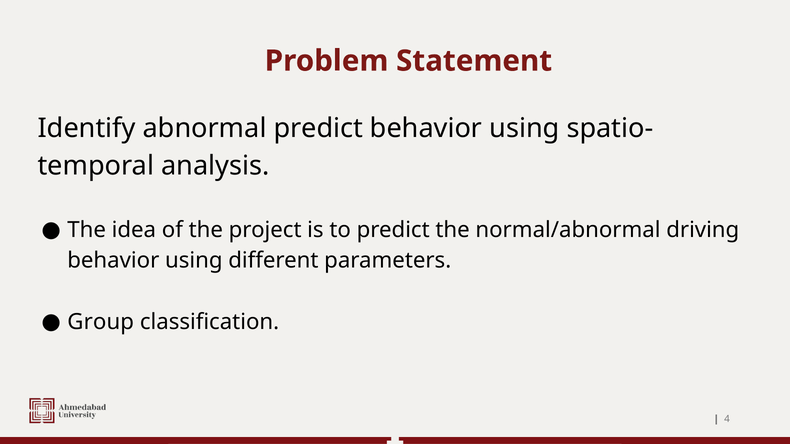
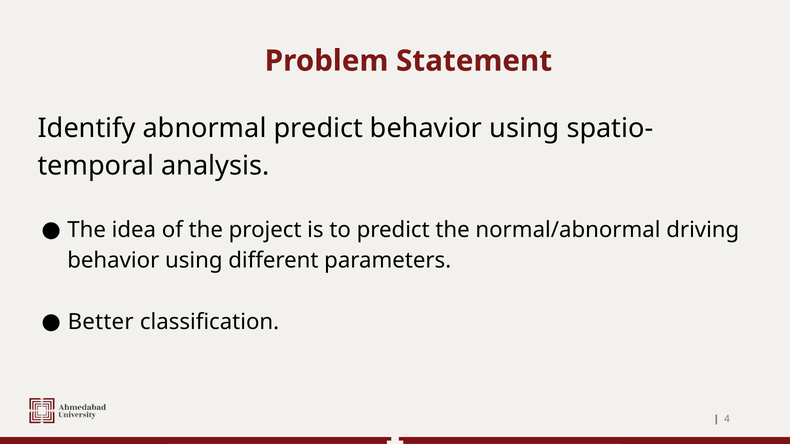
Group: Group -> Better (101, 322)
